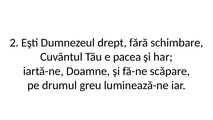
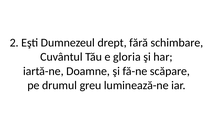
pacea: pacea -> gloria (127, 57)
